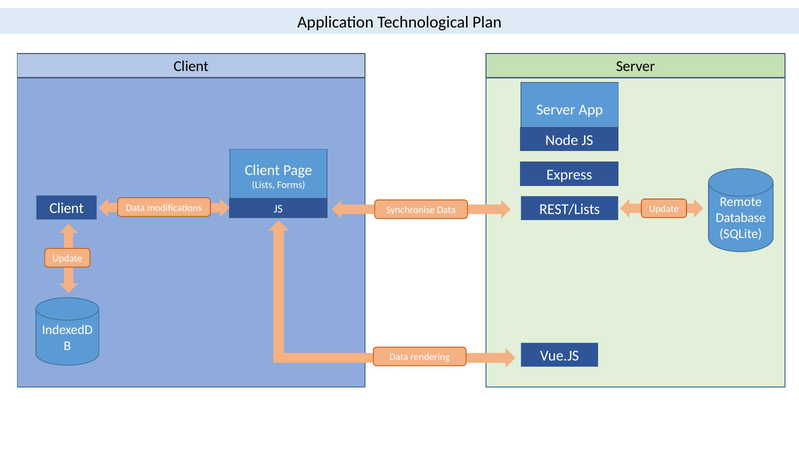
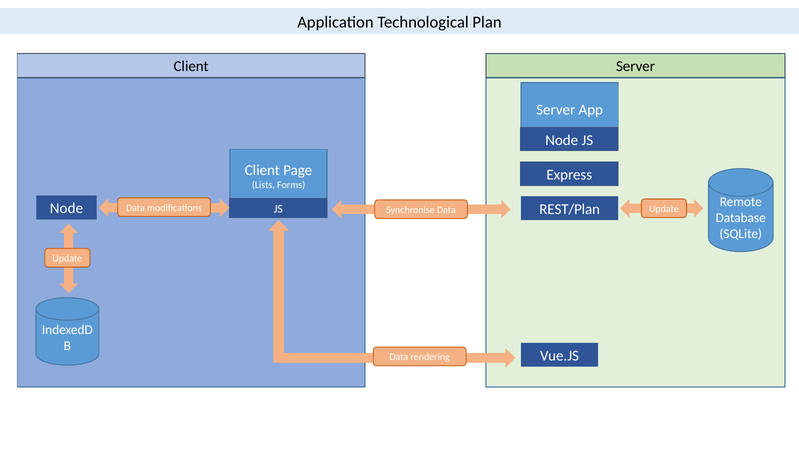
Client: Client -> Node (66, 208)
REST/Lists: REST/Lists -> REST/Plan (570, 209)
